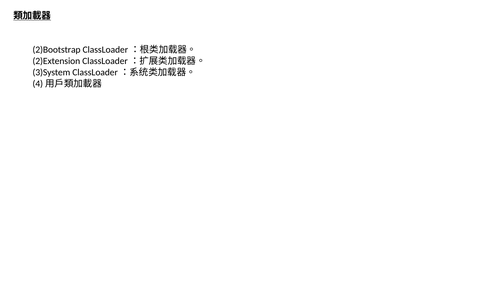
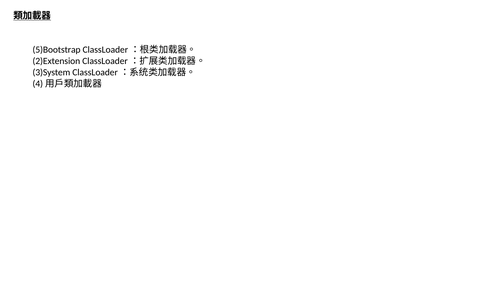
2)Bootstrap: 2)Bootstrap -> 5)Bootstrap (57, 50)
